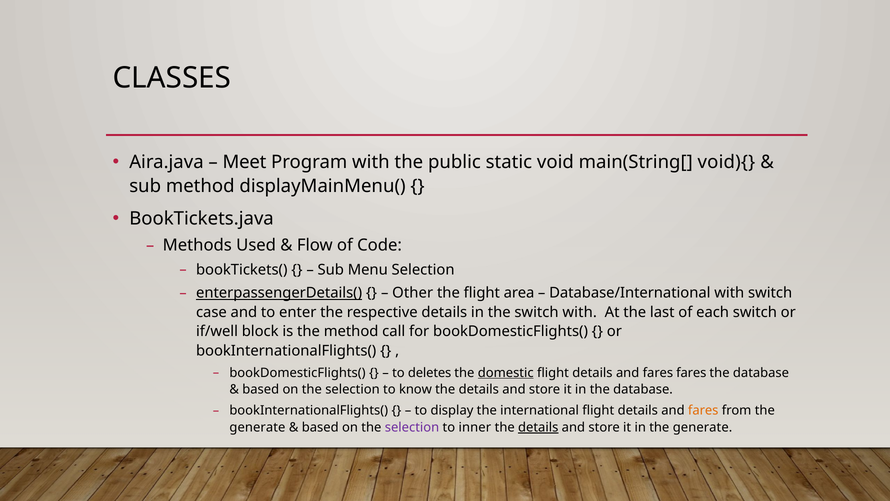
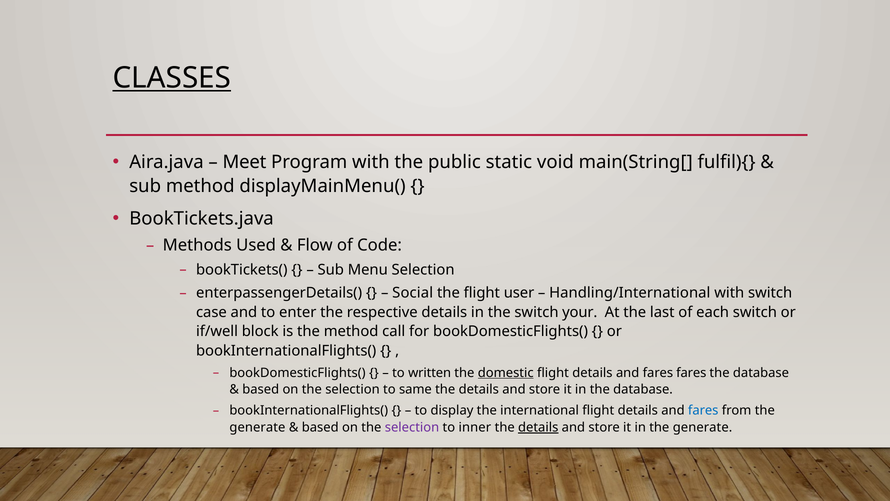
CLASSES underline: none -> present (172, 78)
void){: void){ -> fulfil){ (727, 162)
enterpassengerDetails( underline: present -> none (279, 293)
Other: Other -> Social (413, 293)
area: area -> user (519, 293)
Database/International: Database/International -> Handling/International (630, 293)
switch with: with -> your (580, 312)
deletes: deletes -> written (430, 372)
know: know -> same (415, 389)
fares colour: orange -> blue (703, 410)
